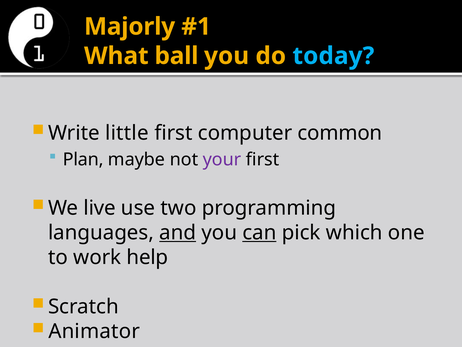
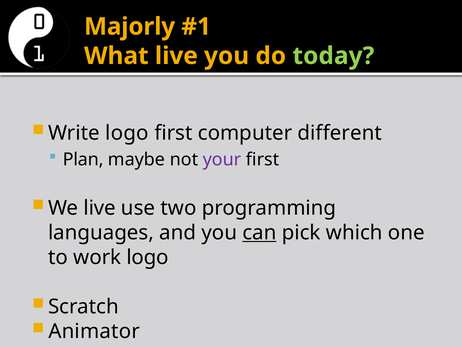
What ball: ball -> live (176, 56)
today colour: light blue -> light green (333, 56)
Write little: little -> logo (127, 133)
common: common -> different (340, 133)
and underline: present -> none (178, 232)
work help: help -> logo (147, 257)
